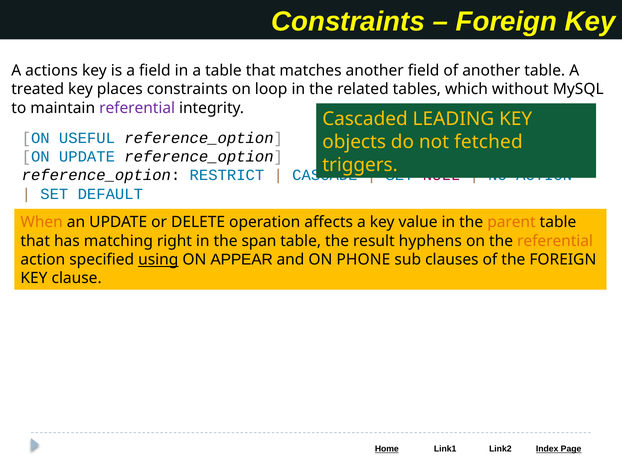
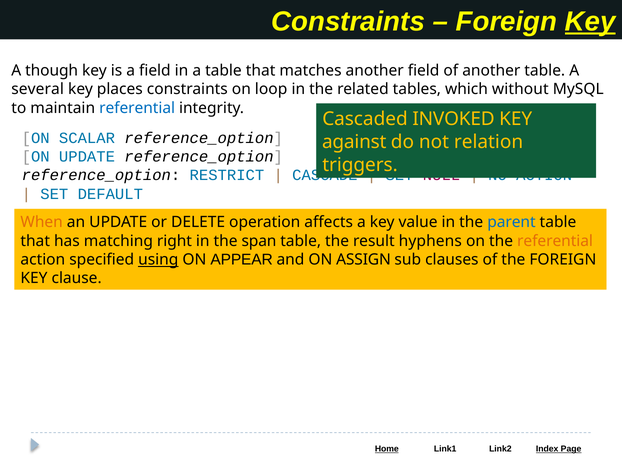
Key underline: none -> present (590, 22)
actions: actions -> though (52, 70)
treated: treated -> several (38, 89)
referential colour: purple -> blue (137, 108)
LEADING: LEADING -> INVOKED (454, 119)
USEFUL: USEFUL -> SCALAR (87, 138)
objects: objects -> against (354, 142)
fetched: fetched -> relation (489, 142)
parent colour: orange -> blue (511, 222)
PHONE: PHONE -> ASSIGN (364, 259)
